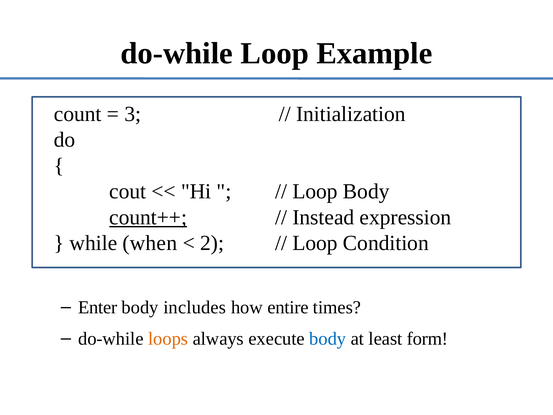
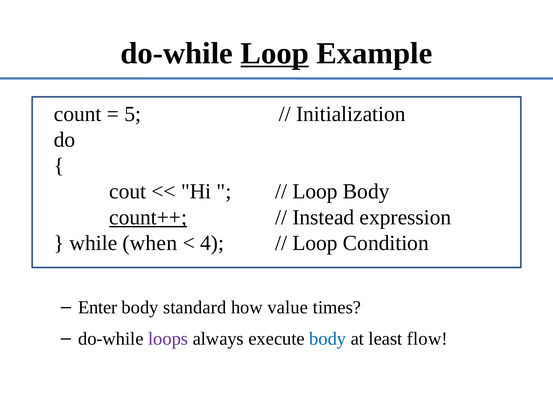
Loop underline: none -> present (275, 53)
3: 3 -> 5 (133, 114)
2: 2 -> 4 (212, 243)
includes: includes -> standard (195, 307)
entire: entire -> value (288, 307)
loops colour: orange -> purple (168, 339)
form: form -> flow (427, 339)
